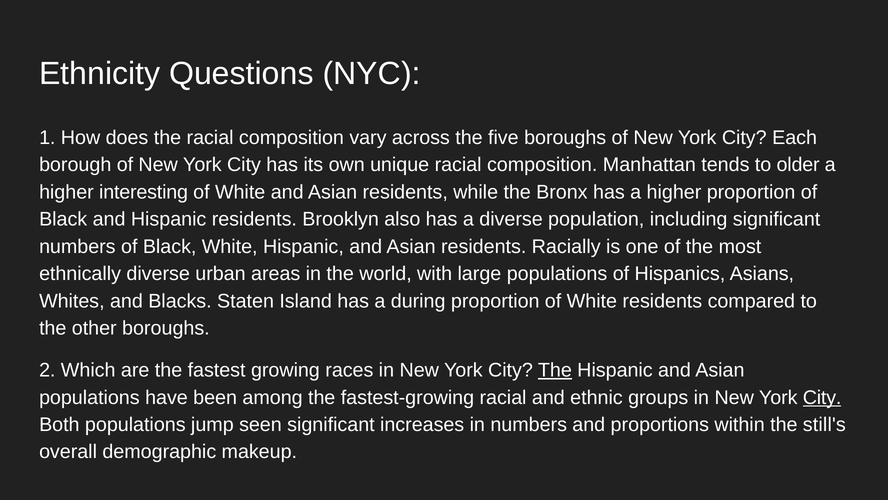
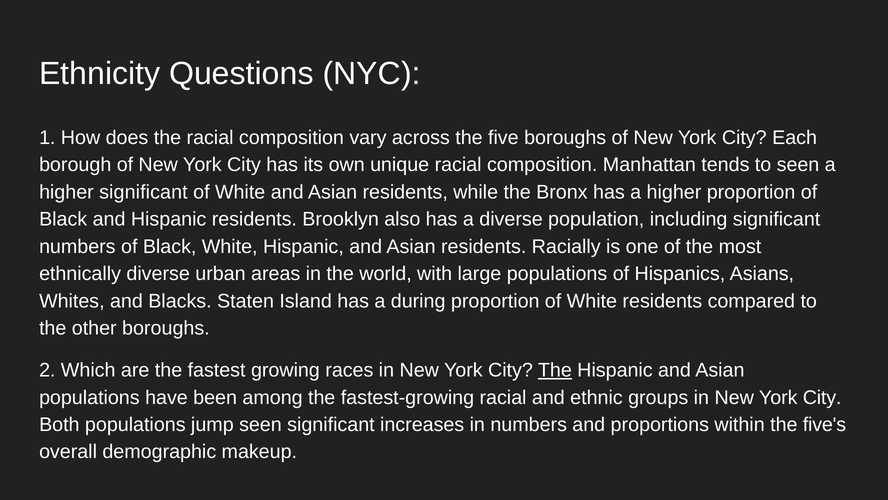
to older: older -> seen (798, 165)
higher interesting: interesting -> significant (143, 192)
City underline: present -> none (822, 397)
still's: still's -> five's (824, 424)
